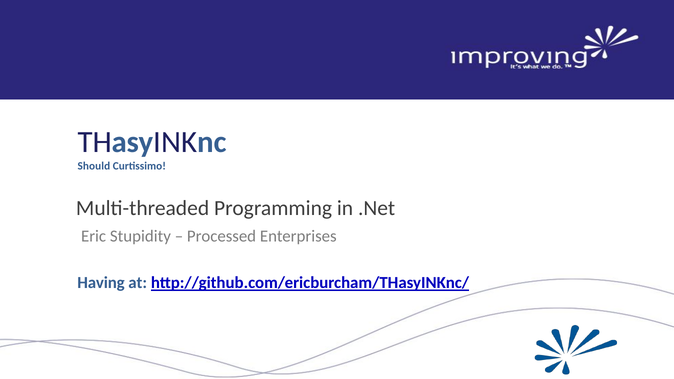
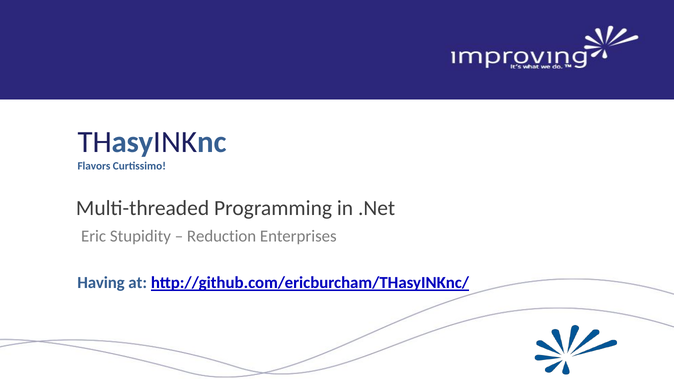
Should: Should -> Flavors (94, 166)
Processed: Processed -> Reduction (222, 236)
